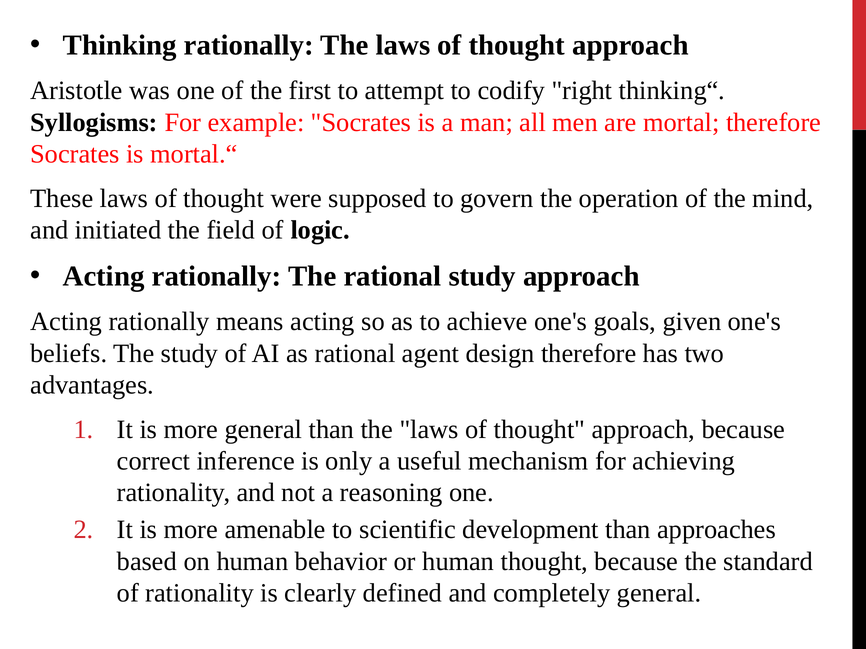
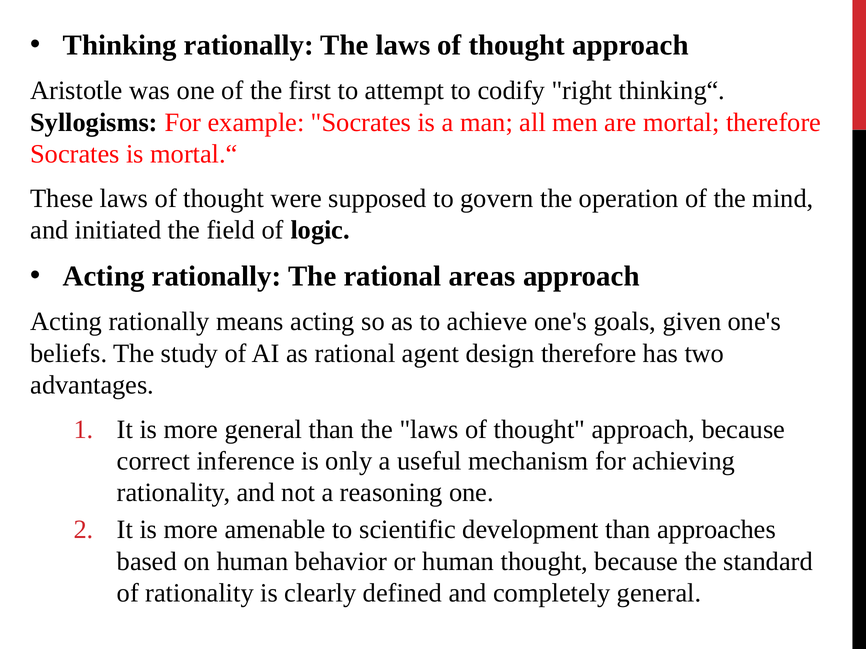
rational study: study -> areas (482, 277)
